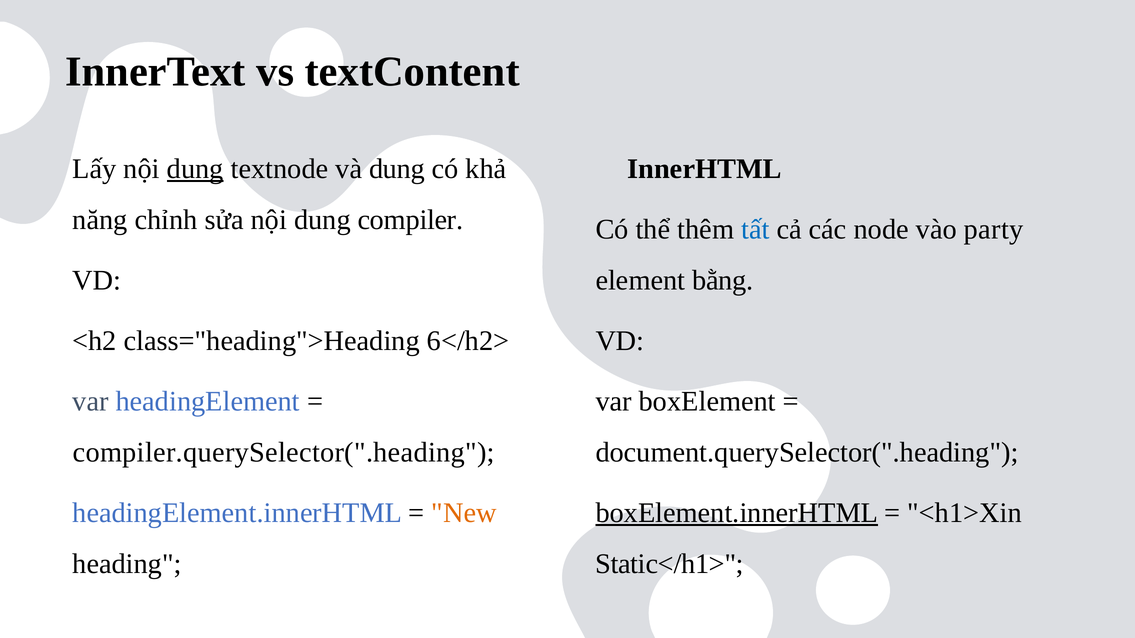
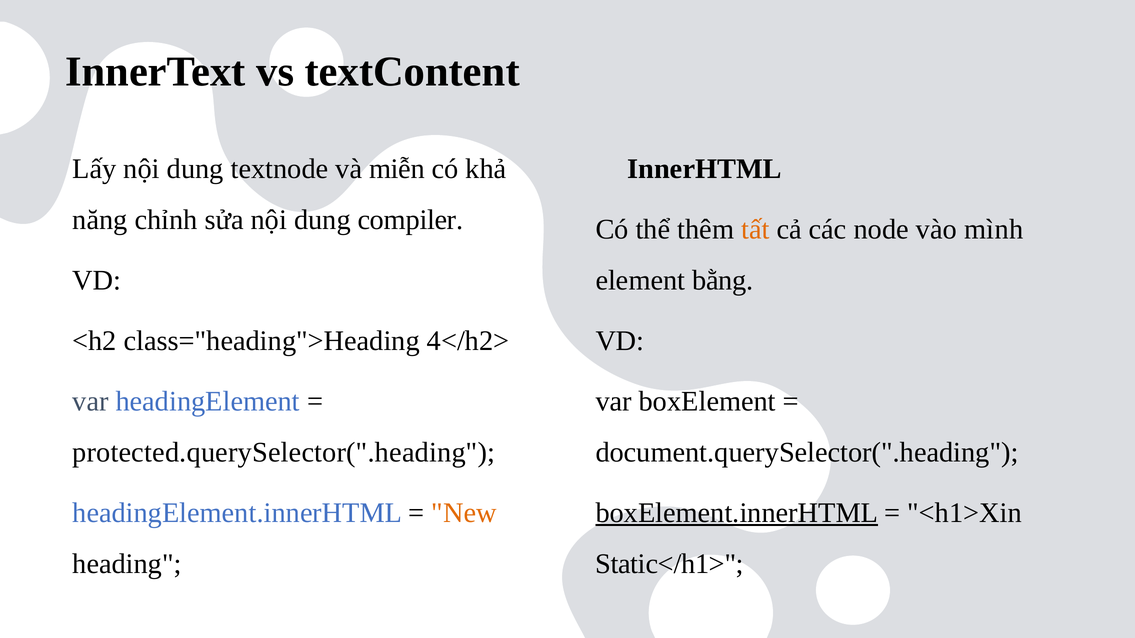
dung underline: present -> none (195, 169)
và dung: dung -> miễn (397, 169)
tất colour: blue -> orange (755, 229)
party: party -> mình (994, 229)
6</h2>: 6</h2> -> 4</h2> (468, 341)
compiler.querySelector(".heading: compiler.querySelector(".heading -> protected.querySelector(".heading (284, 453)
